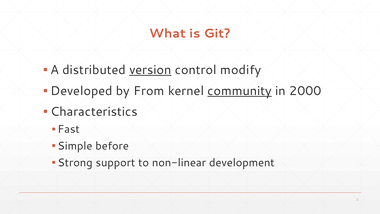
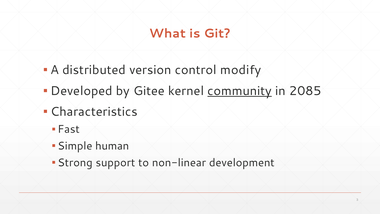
version underline: present -> none (150, 70)
From: From -> Gitee (149, 91)
2000: 2000 -> 2085 (305, 91)
before: before -> human (112, 146)
